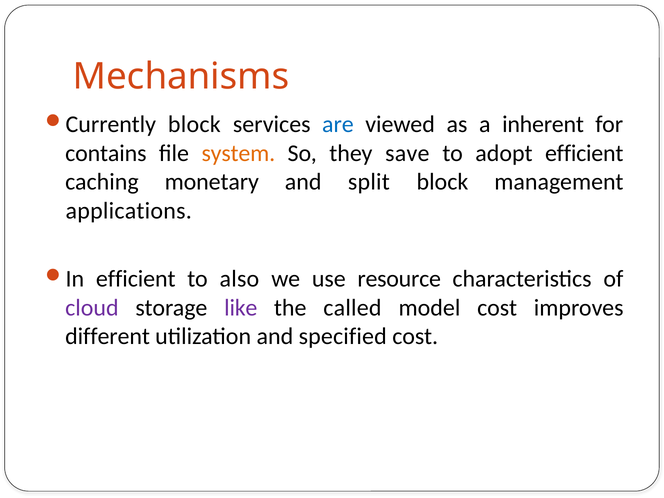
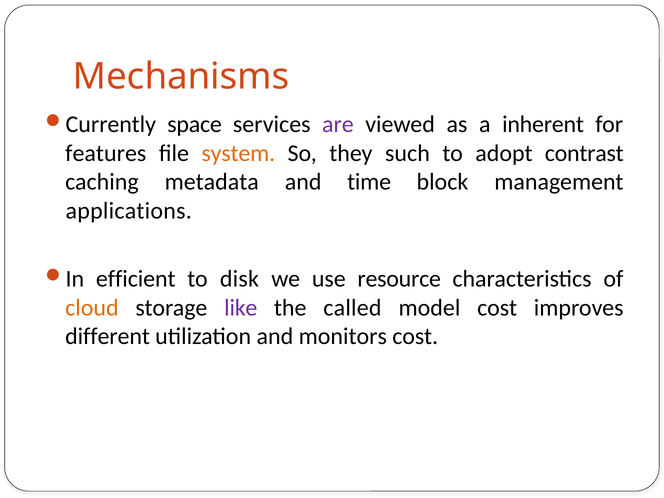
block: block -> space (195, 124)
are colour: blue -> purple (338, 124)
contains: contains -> features (106, 153)
save: save -> such (407, 153)
adopt efficient: efficient -> contrast (584, 153)
monetary: monetary -> metadata (212, 182)
split: split -> time (369, 182)
also: also -> disk (239, 279)
cloud colour: purple -> orange (92, 308)
specified: specified -> monitors (343, 336)
